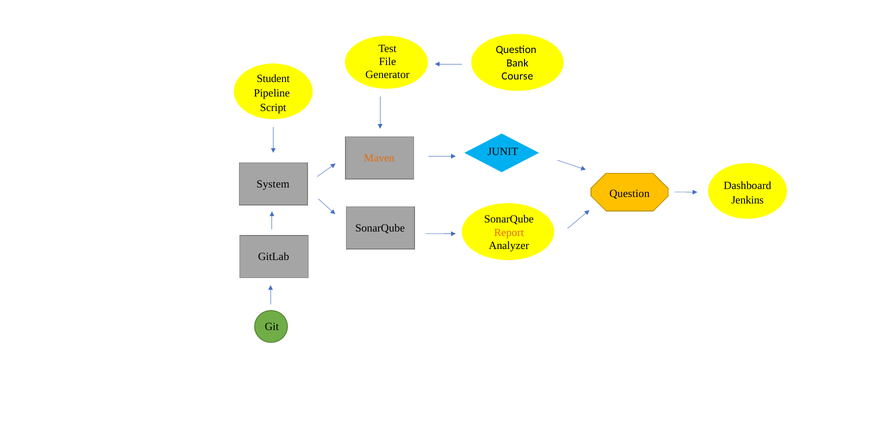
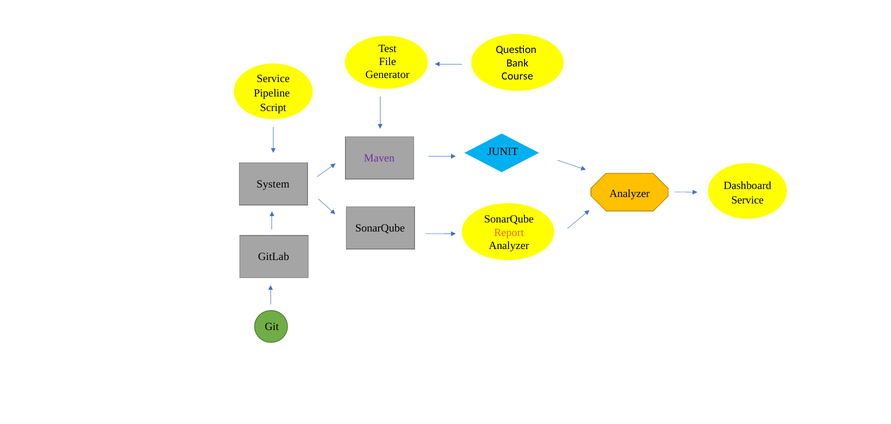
Student: Student -> Service (273, 79)
Maven colour: orange -> purple (379, 158)
Question: Question -> Analyzer (630, 194)
Jenkins: Jenkins -> Service (748, 201)
